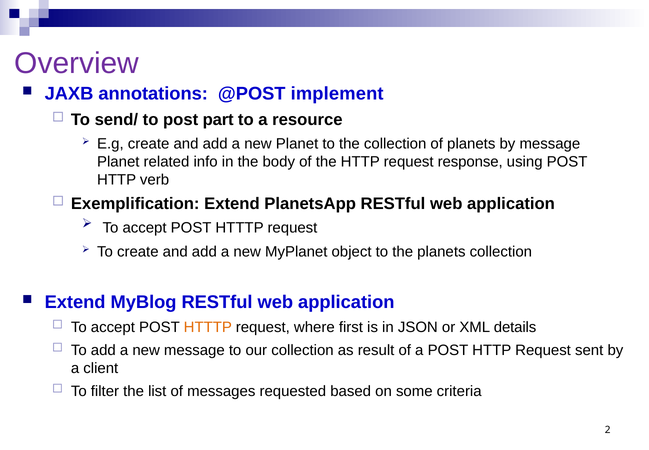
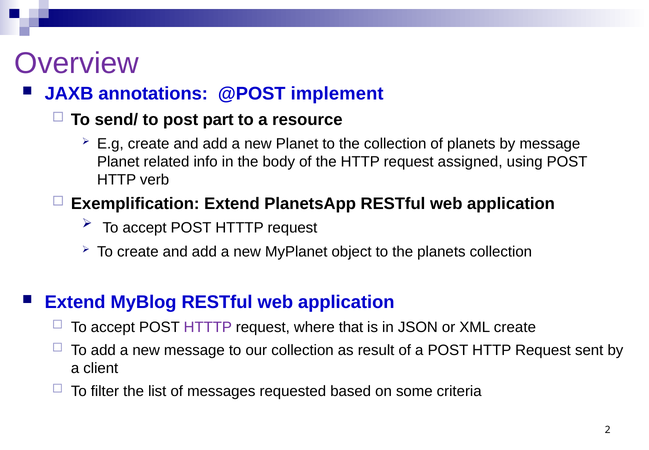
response: response -> assigned (470, 161)
HTTTP colour: orange -> purple (208, 327)
first: first -> that (351, 327)
XML details: details -> create (515, 327)
